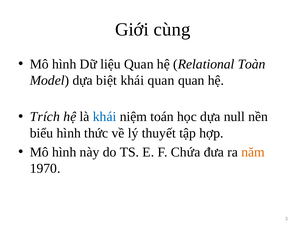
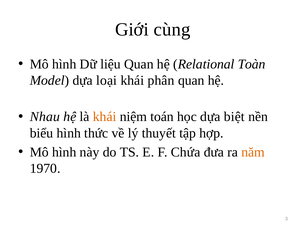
biệt: biệt -> loại (107, 81)
khái quan: quan -> phân (161, 81)
Trích: Trích -> Nhau (45, 117)
khái colour: blue -> orange (105, 117)
null: null -> biệt (234, 117)
